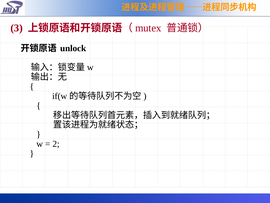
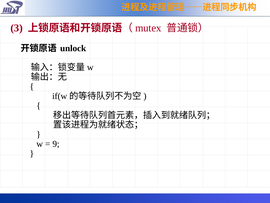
2: 2 -> 9 (56, 144)
